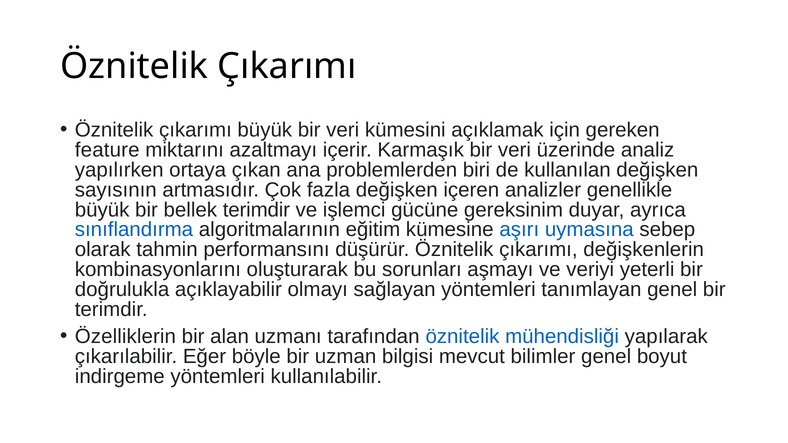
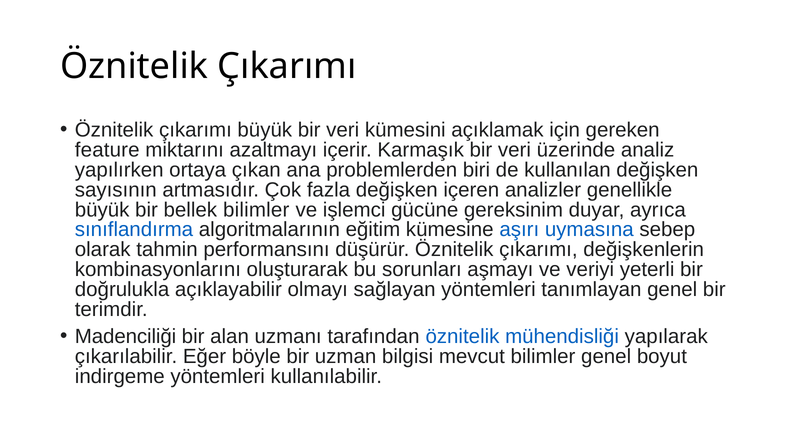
bellek terimdir: terimdir -> bilimler (256, 210)
Özelliklerin: Özelliklerin -> Madenciliği (126, 337)
